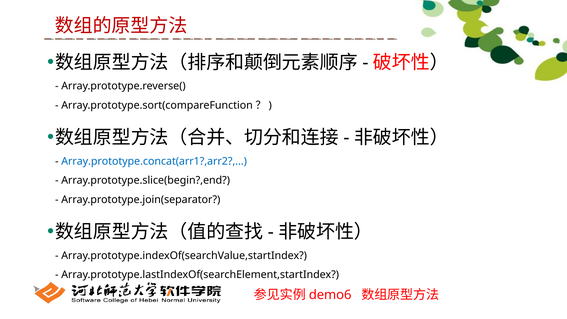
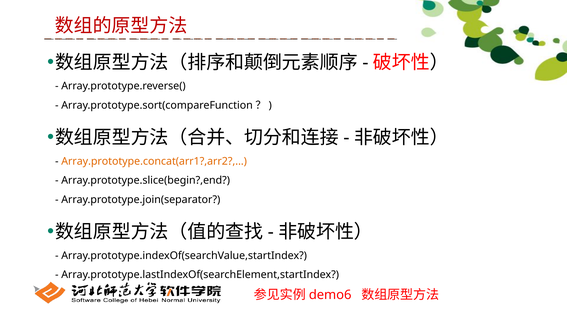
Array.prototype.concat(arr1?,arr2 colour: blue -> orange (154, 161)
